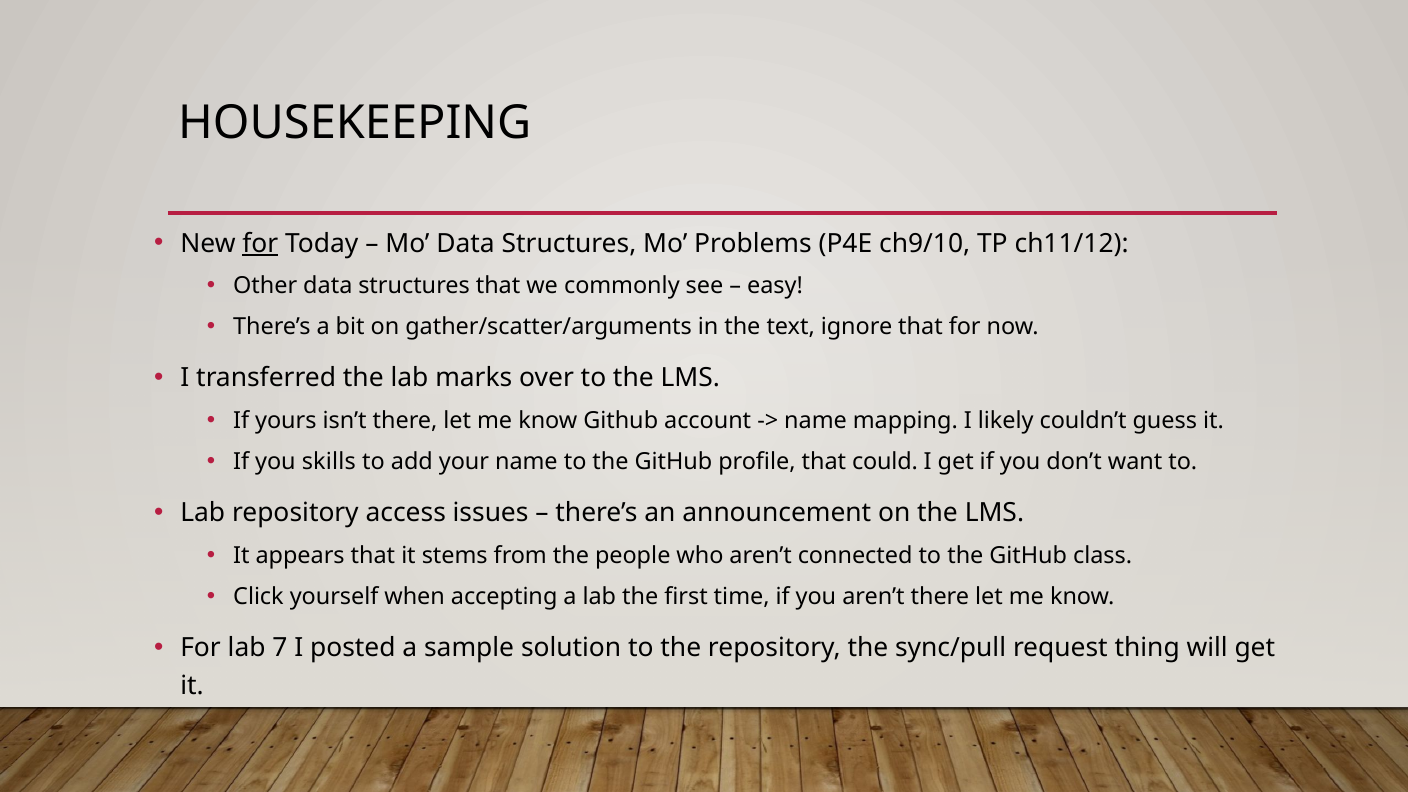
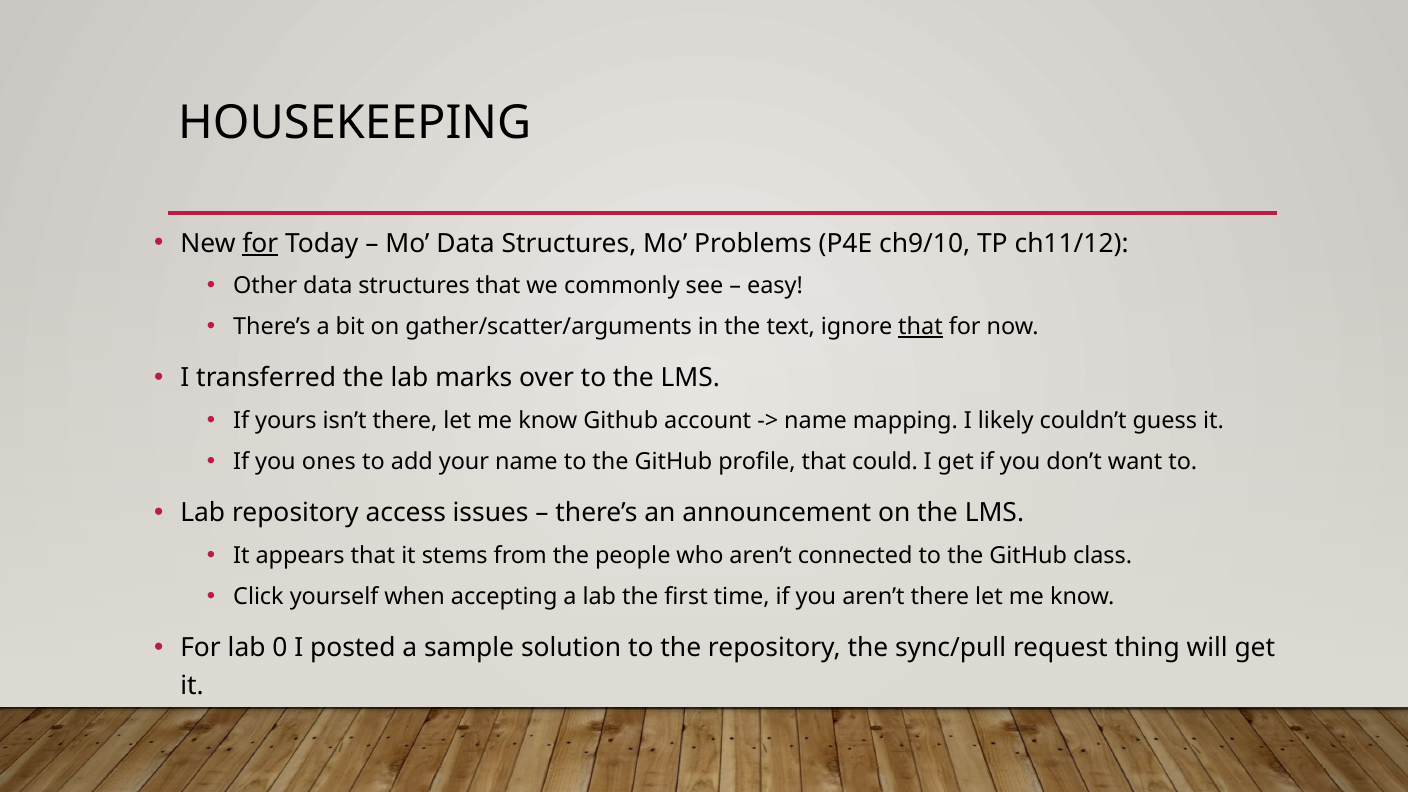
that underline: none -> present (920, 327)
skills: skills -> ones (329, 462)
7: 7 -> 0 (280, 648)
